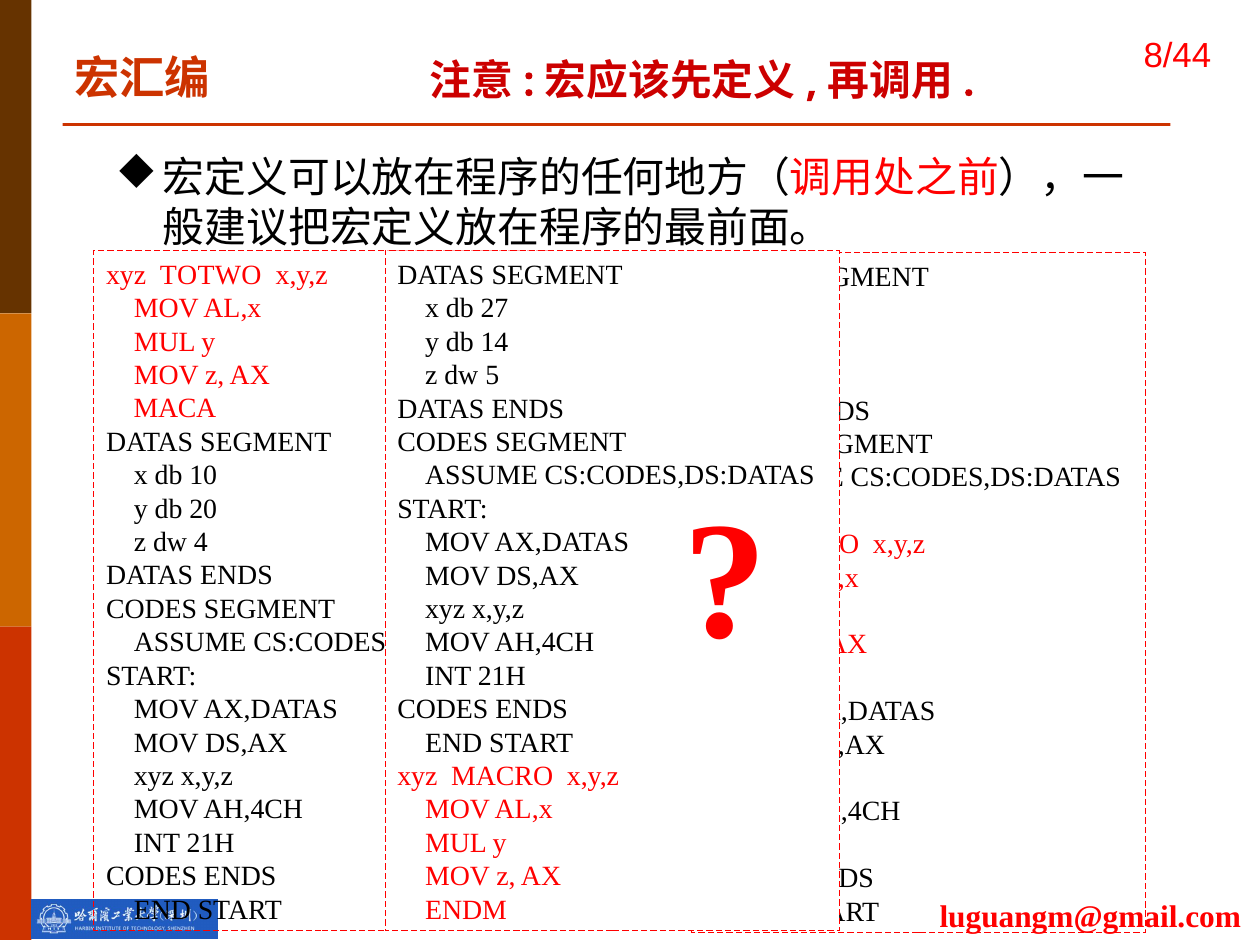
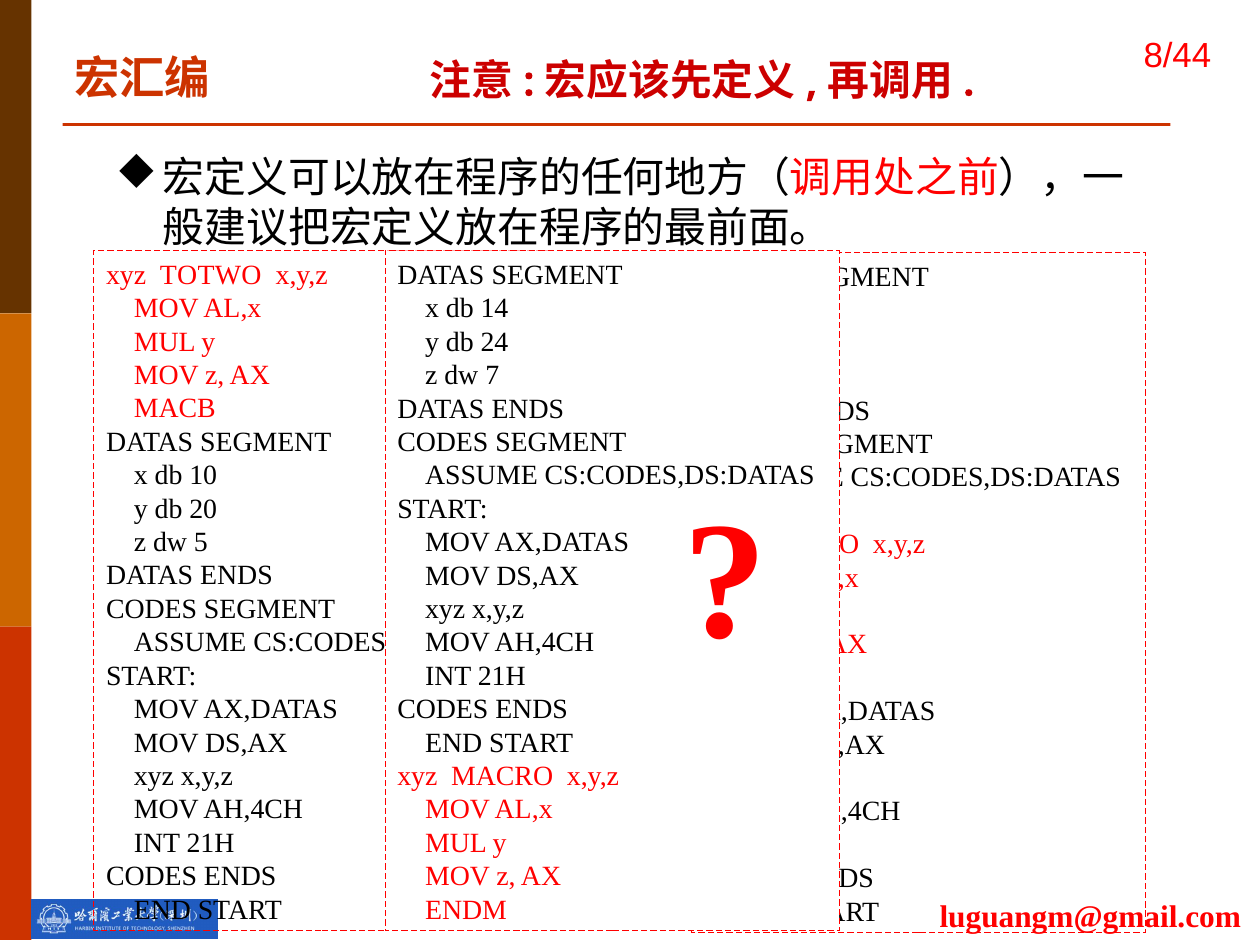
27: 27 -> 14 (495, 309)
14: 14 -> 24 (495, 342)
5: 5 -> 7 (492, 376)
MACA: MACA -> MACB (175, 409)
4: 4 -> 5 (201, 543)
